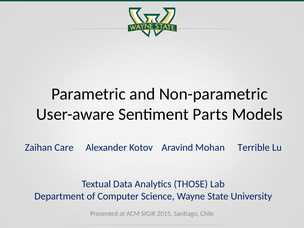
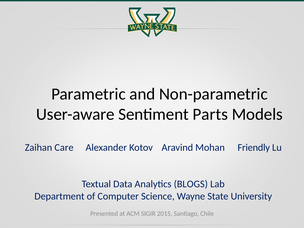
Terrible: Terrible -> Friendly (254, 148)
THOSE: THOSE -> BLOGS (191, 184)
